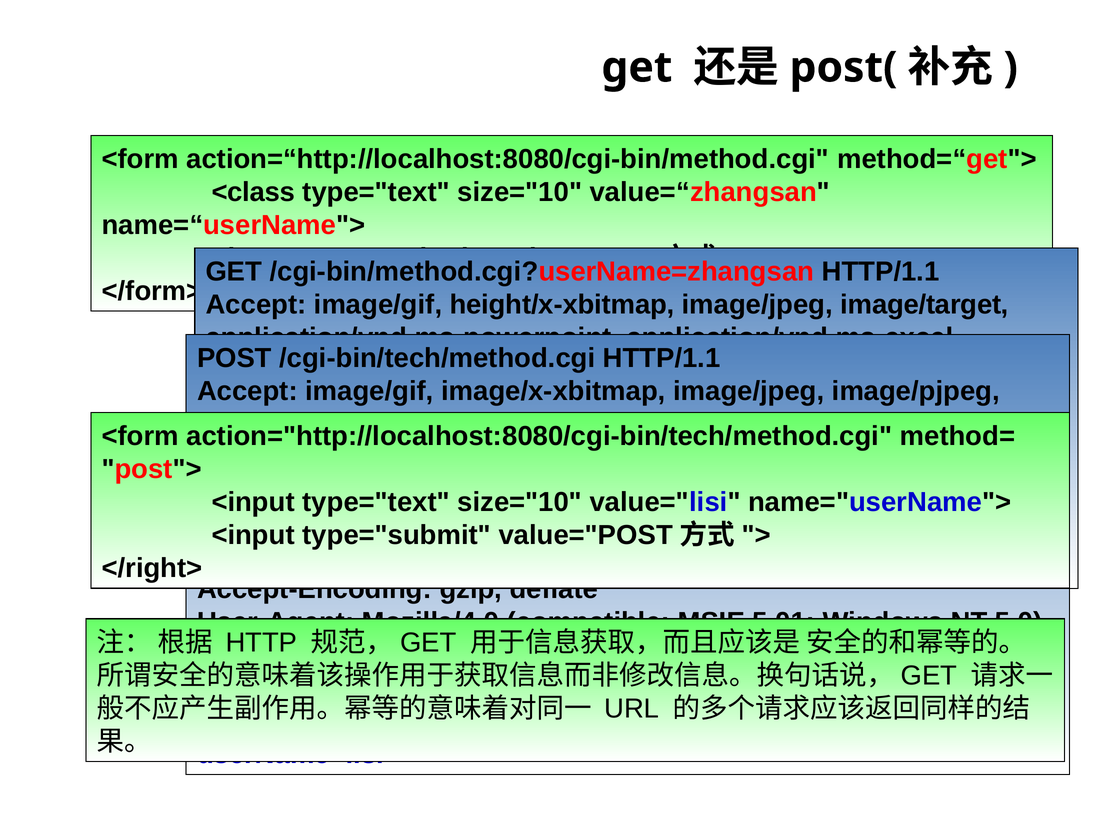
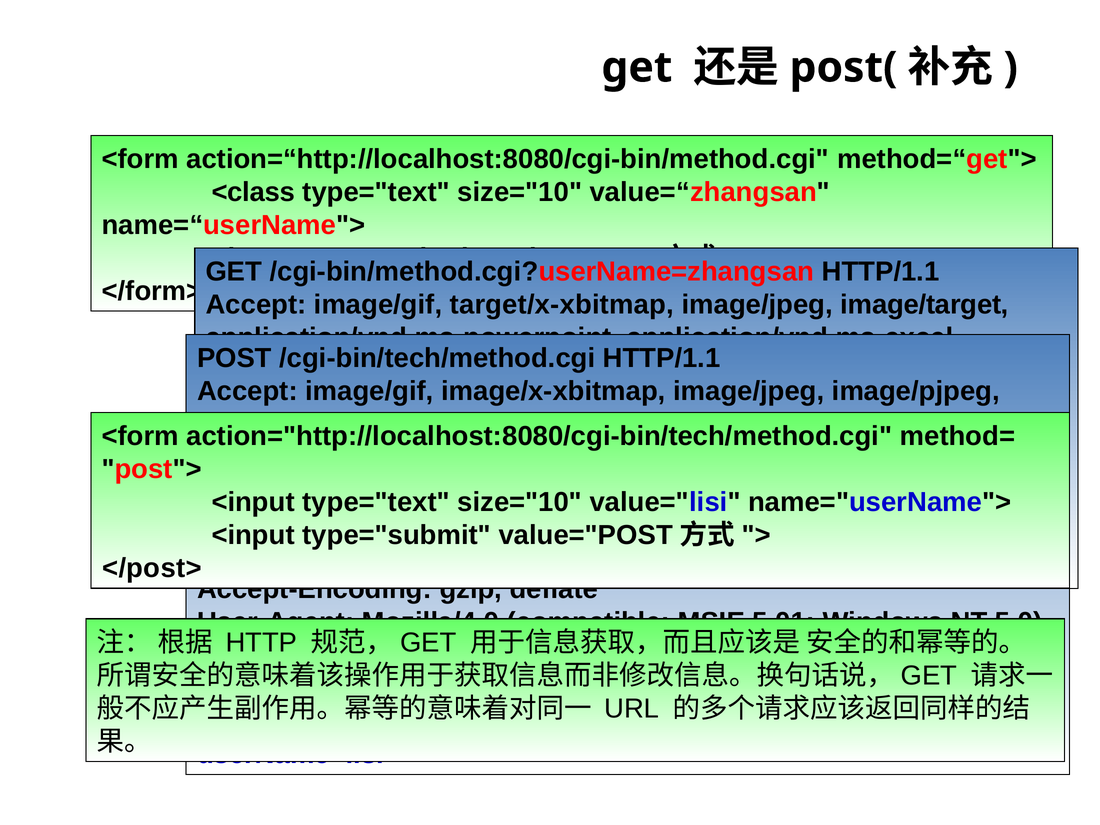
height/x-xbitmap: height/x-xbitmap -> target/x-xbitmap (562, 305)
</right>: </right> -> </post> (152, 568)
